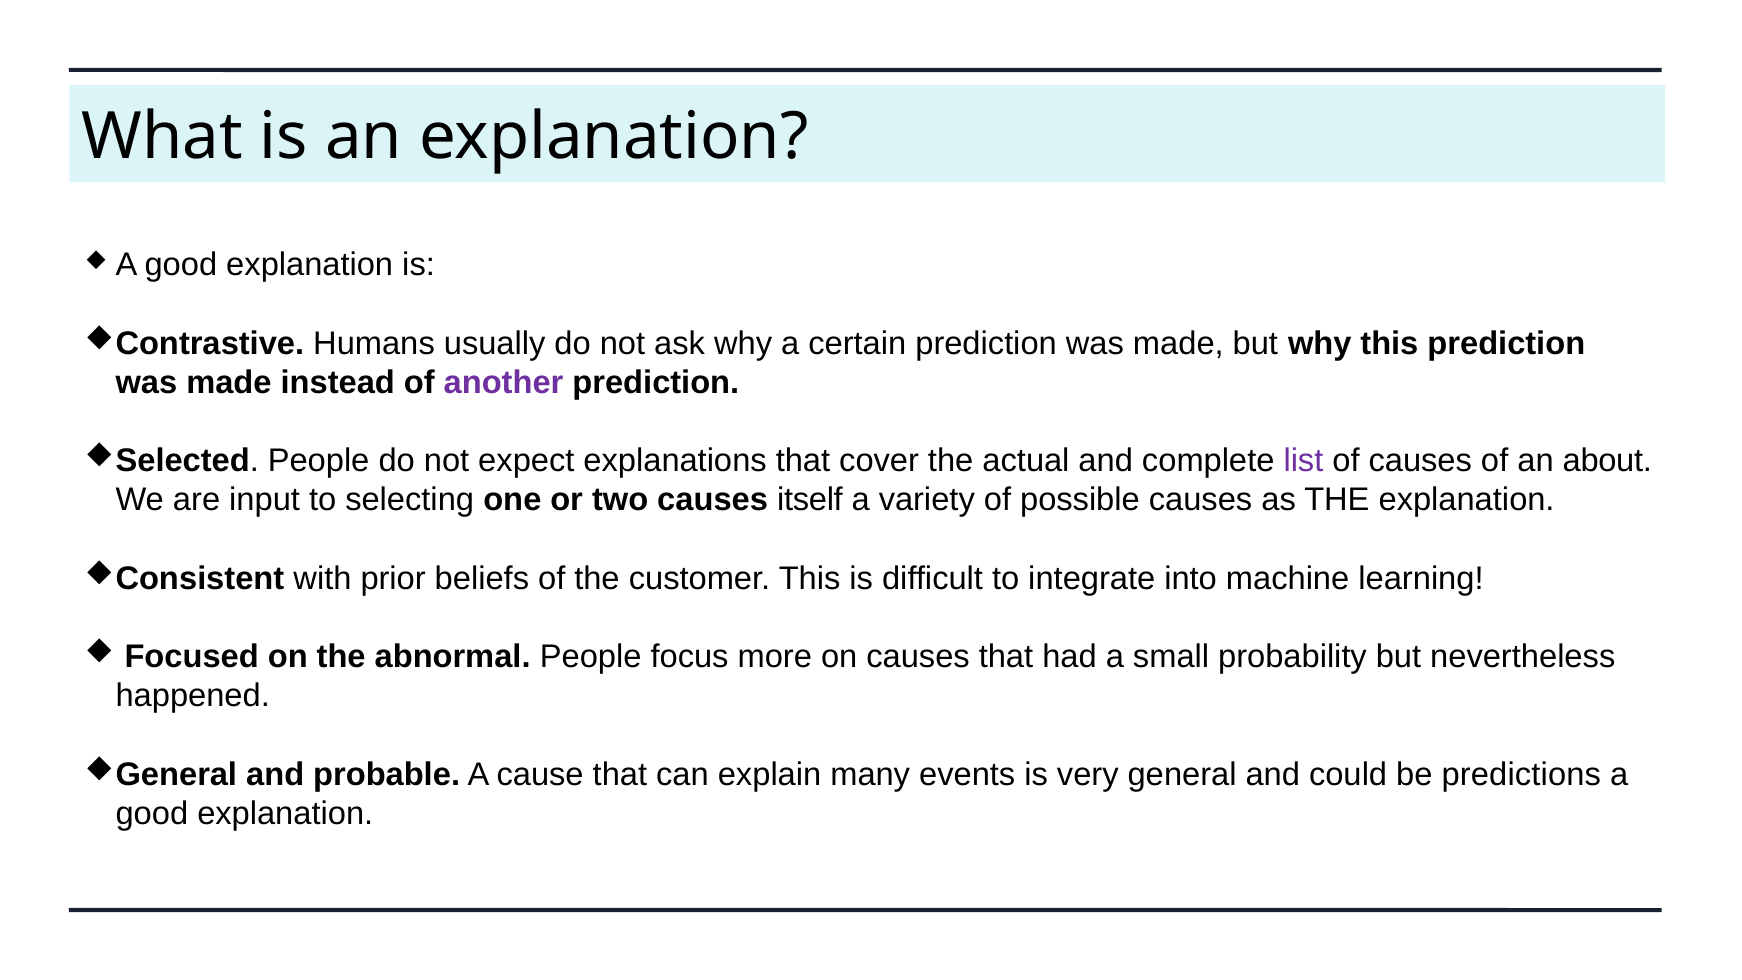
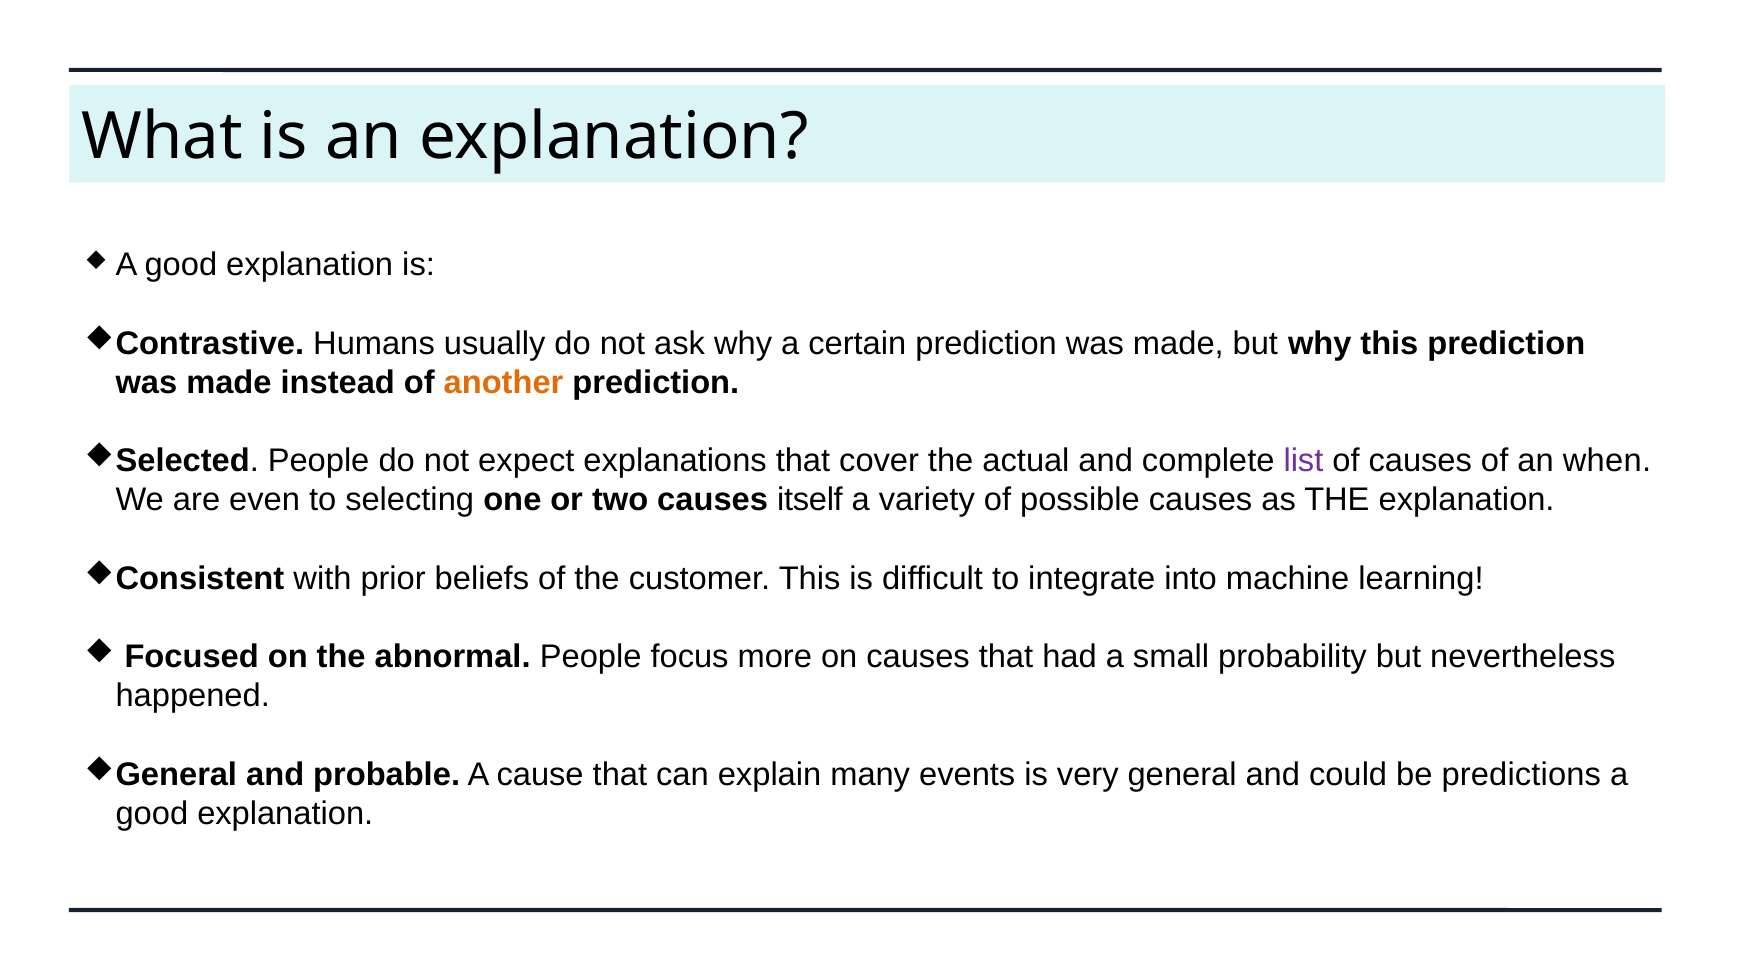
another colour: purple -> orange (504, 382)
about: about -> when (1607, 461)
input: input -> even (265, 500)
